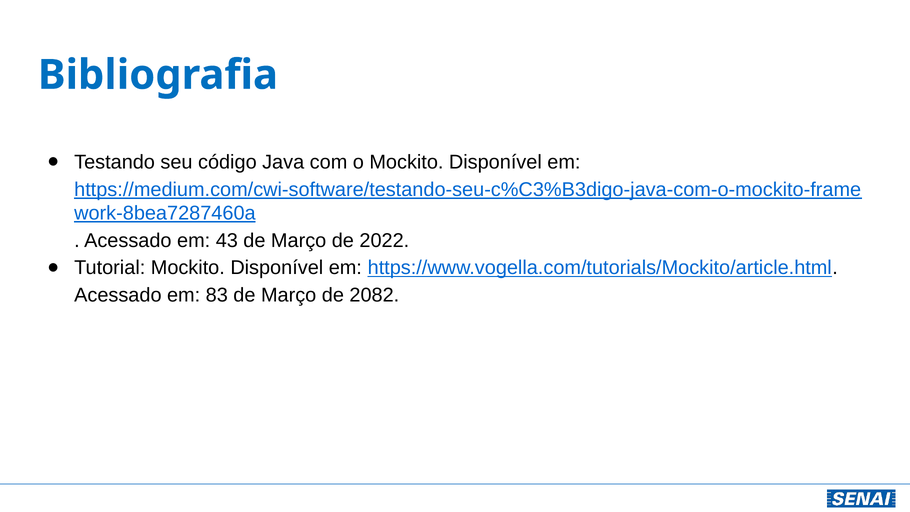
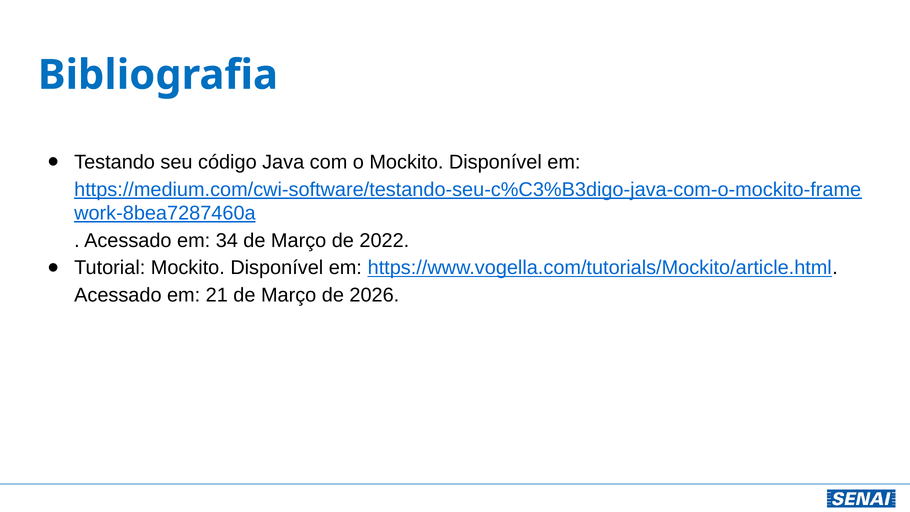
43: 43 -> 34 (227, 240)
83: 83 -> 21 (217, 295)
2082: 2082 -> 2026 (374, 295)
